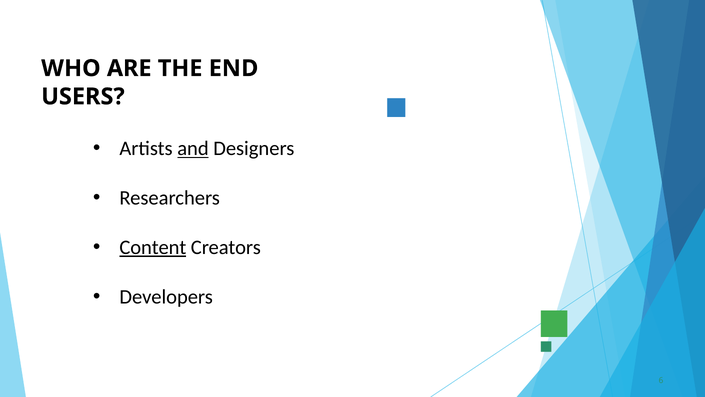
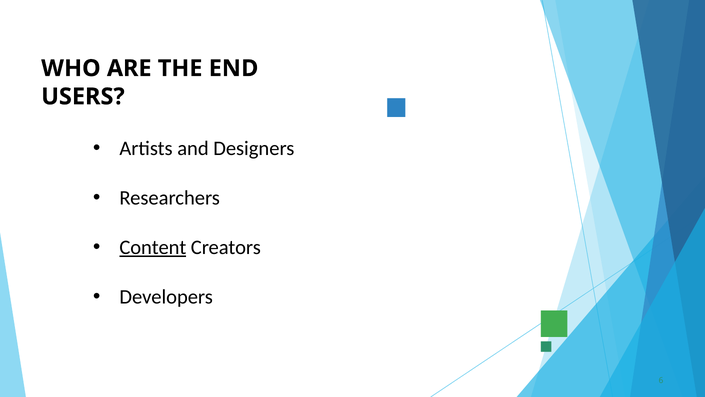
and underline: present -> none (193, 148)
